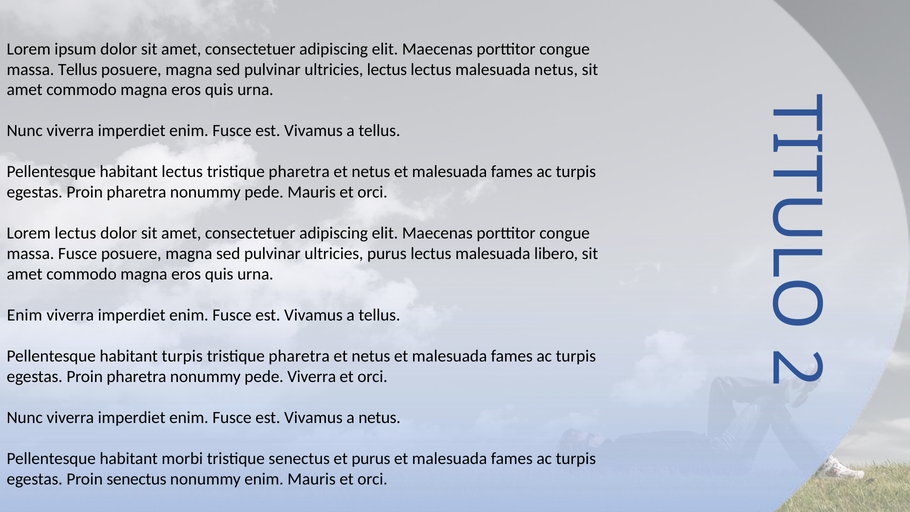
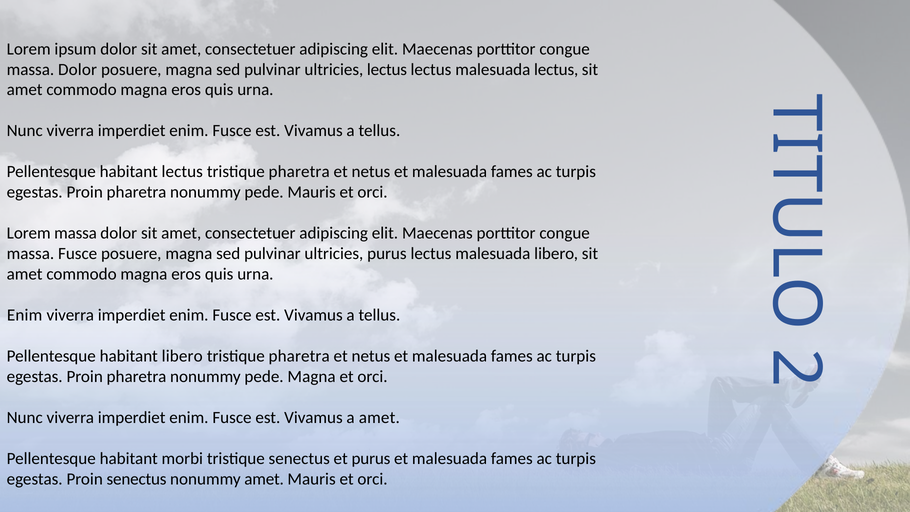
Tellus: Tellus -> Dolor (78, 69)
malesuada netus: netus -> lectus (556, 69)
Lorem lectus: lectus -> massa (76, 233)
habitant turpis: turpis -> libero (182, 356)
pede Viverra: Viverra -> Magna (312, 376)
a netus: netus -> amet (379, 417)
nonummy enim: enim -> amet (264, 479)
